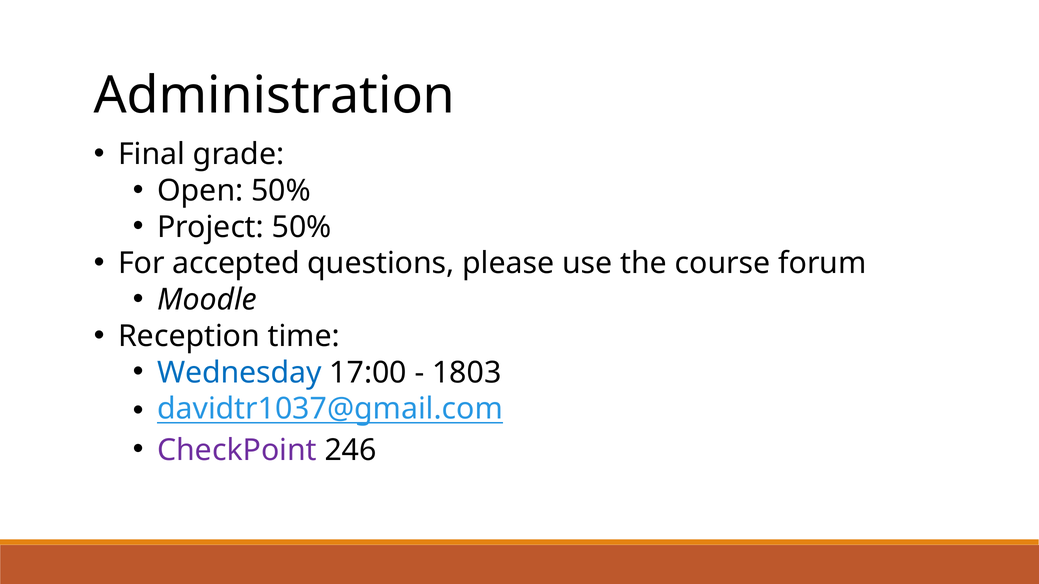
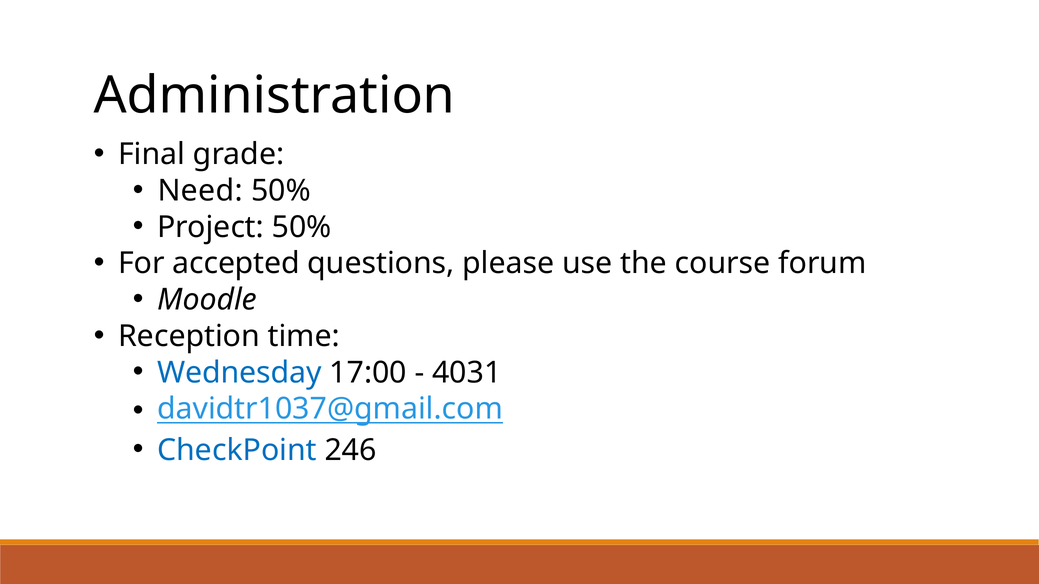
Open: Open -> Need (200, 191)
1803: 1803 -> 4031 (467, 373)
CheckPoint colour: purple -> blue (237, 450)
